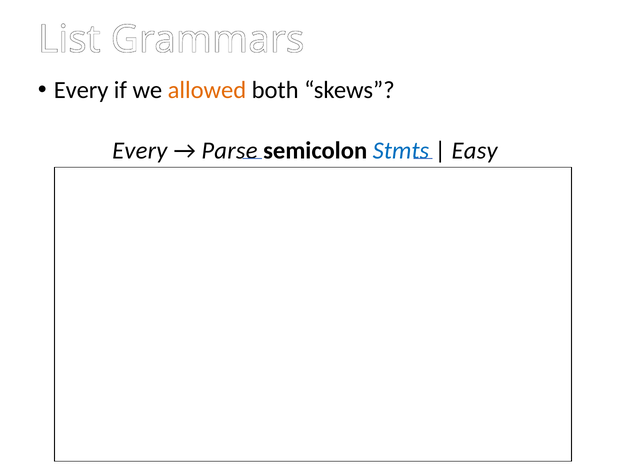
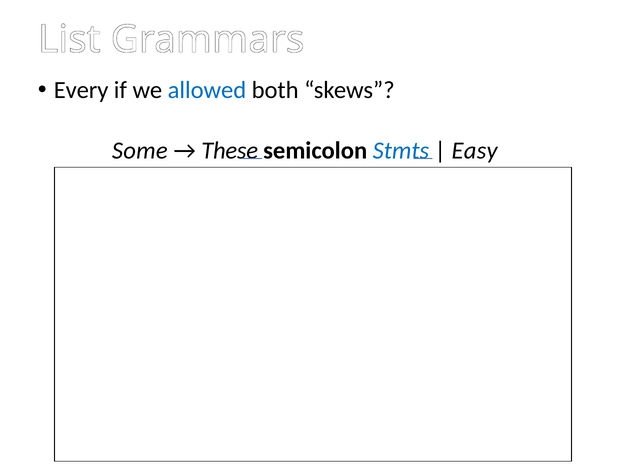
allowed colour: orange -> blue (207, 90)
Every: Every -> Some (140, 150)
Parse: Parse -> These (230, 150)
